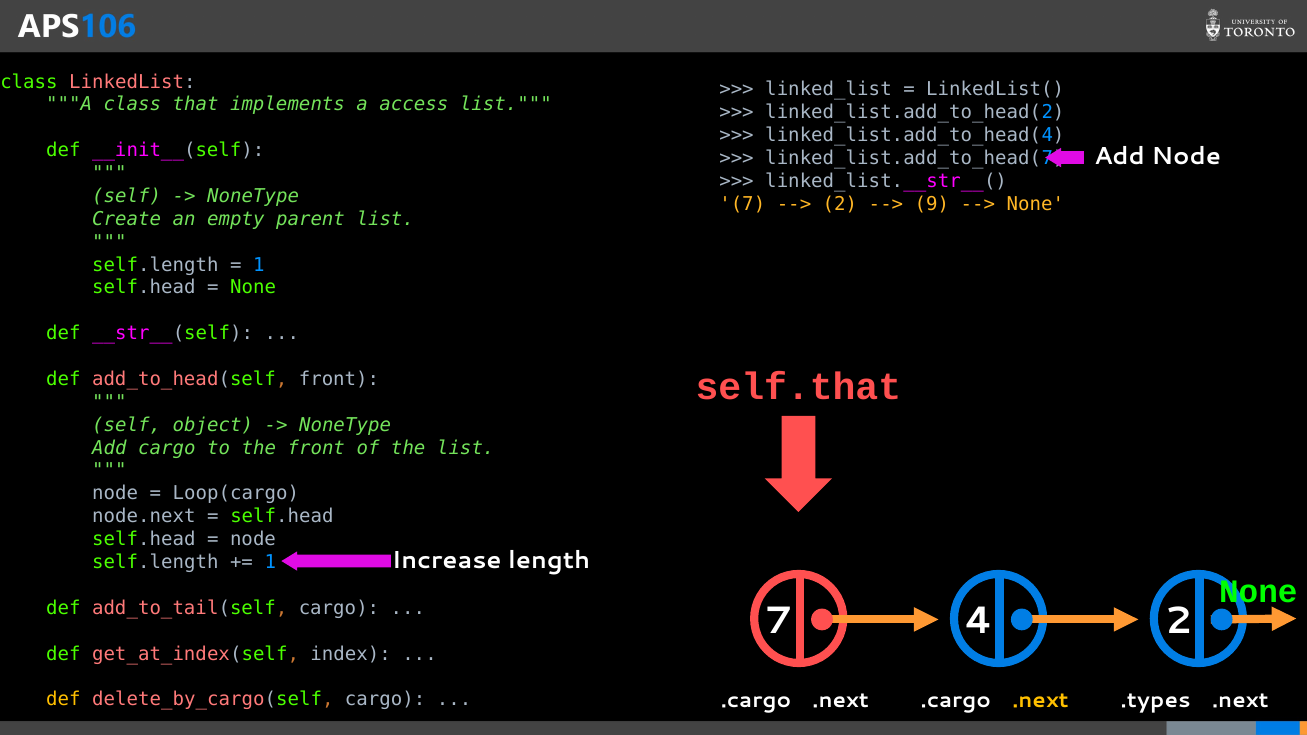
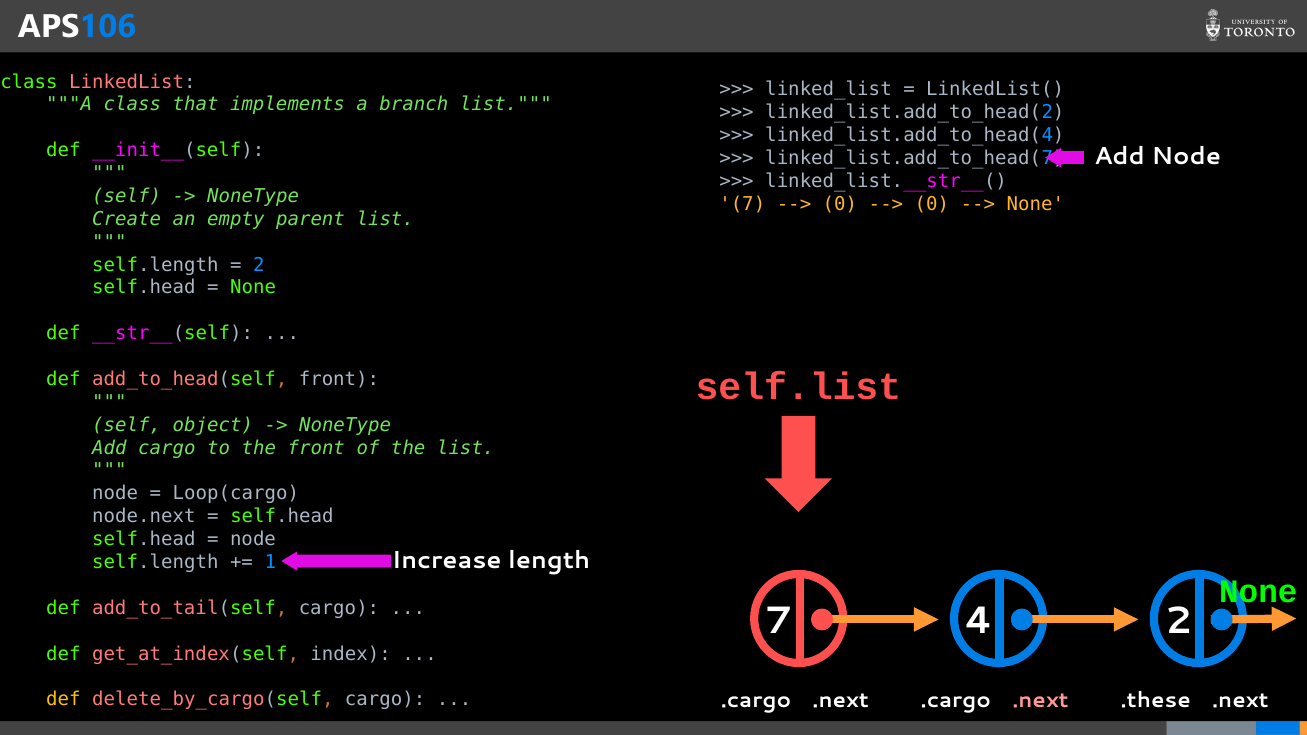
access: access -> branch (414, 105)
2: 2 -> 0 (840, 204)
9: 9 -> 0 (932, 204)
1: 1 -> 2 (259, 265)
self.that: self.that -> self.list (798, 387)
.next colour: yellow -> pink (1041, 701)
.types: .types -> .these (1156, 701)
